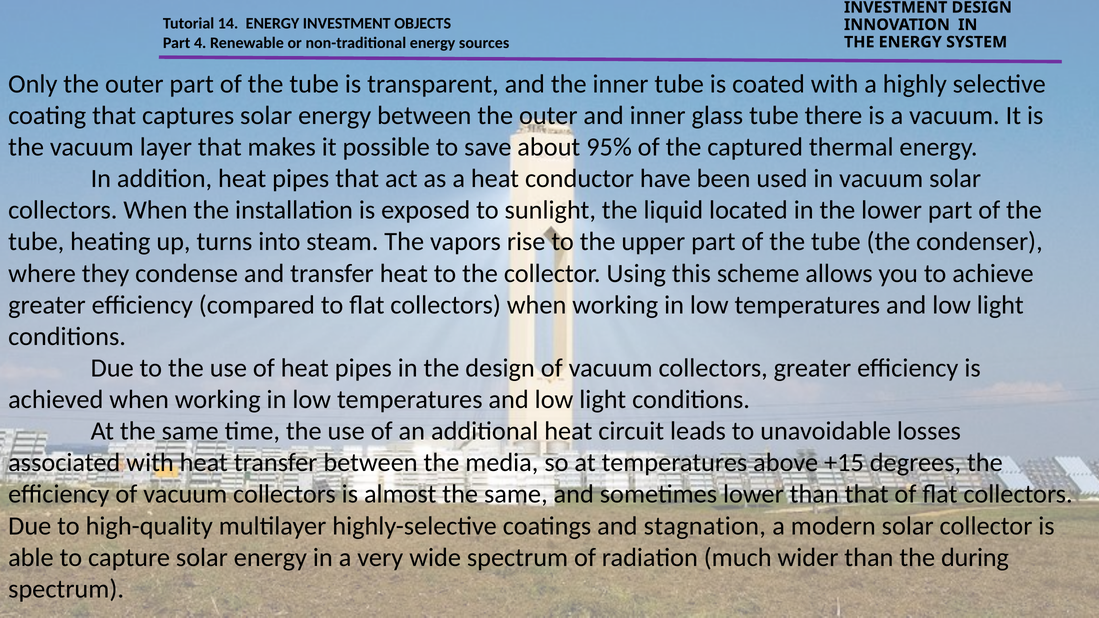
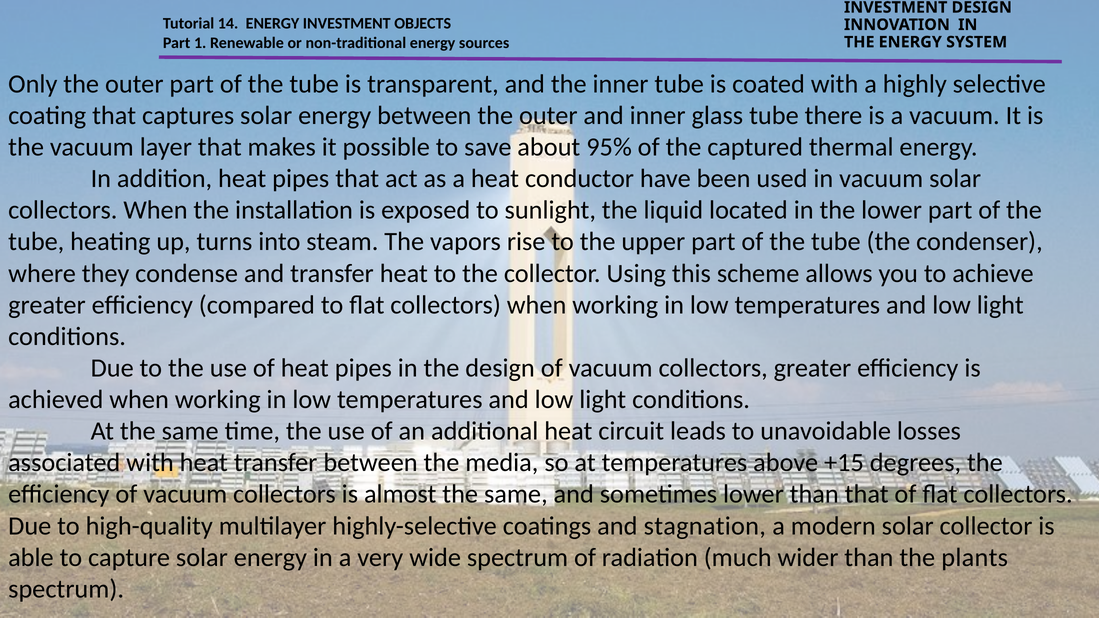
4: 4 -> 1 (200, 43)
during: during -> plants (975, 558)
